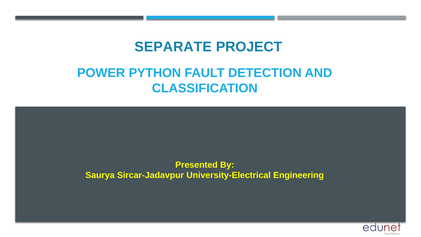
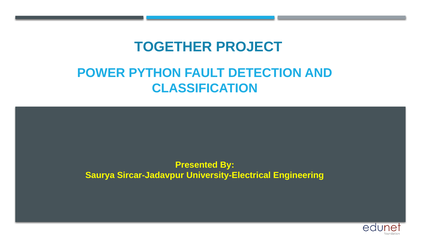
SEPARATE: SEPARATE -> TOGETHER (173, 47)
